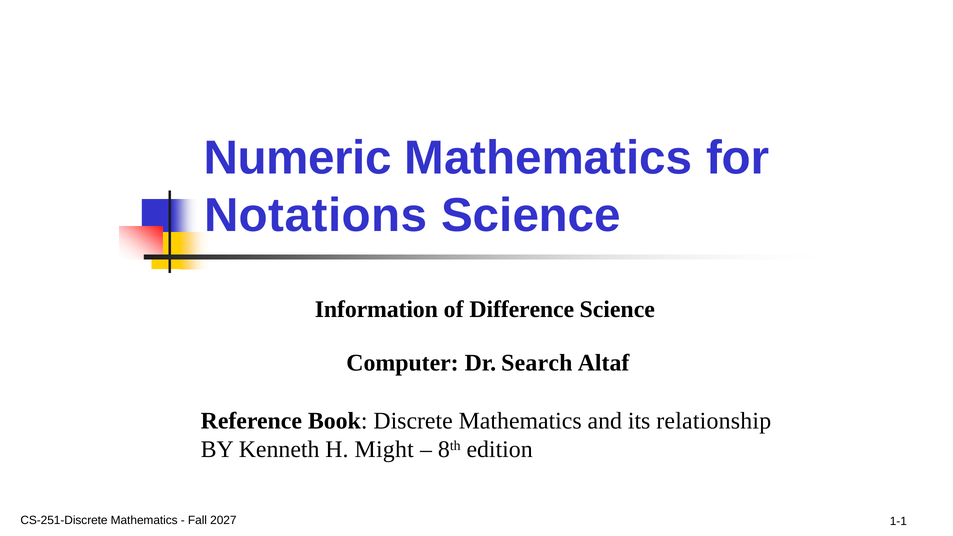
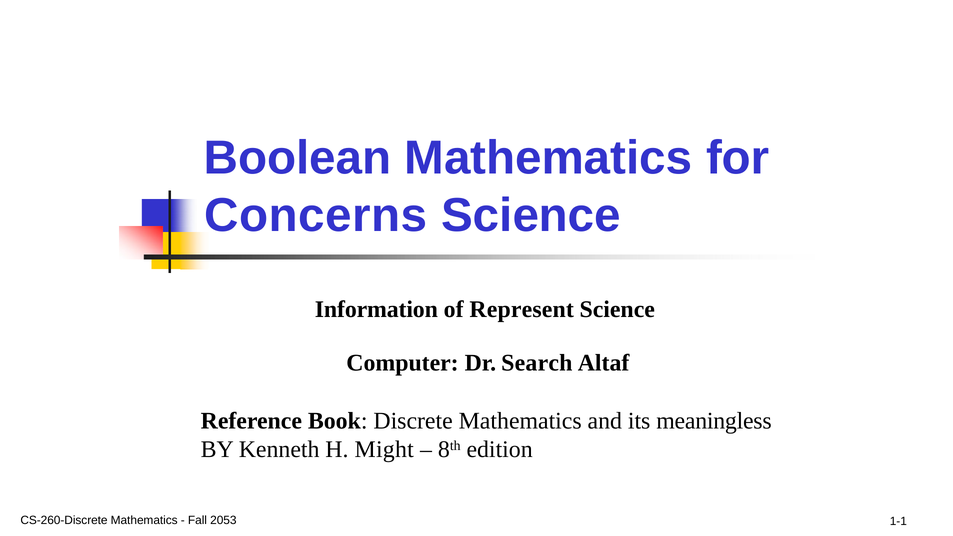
Numeric: Numeric -> Boolean (298, 158)
Notations: Notations -> Concerns (316, 215)
Difference: Difference -> Represent (522, 309)
relationship: relationship -> meaningless (714, 421)
CS-251-Discrete: CS-251-Discrete -> CS-260-Discrete (64, 521)
2027: 2027 -> 2053 (223, 521)
